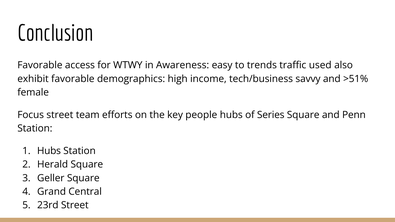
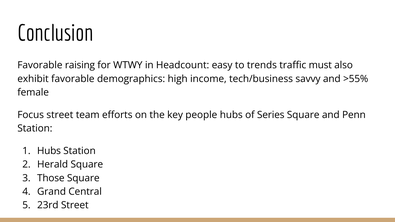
access: access -> raising (80, 65)
Awareness: Awareness -> Headcount (183, 65)
used: used -> must (320, 65)
>51%: >51% -> >55% (356, 79)
Geller: Geller -> Those (51, 178)
